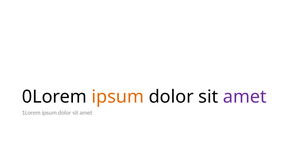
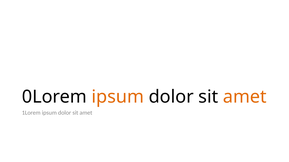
amet colour: purple -> orange (245, 97)
